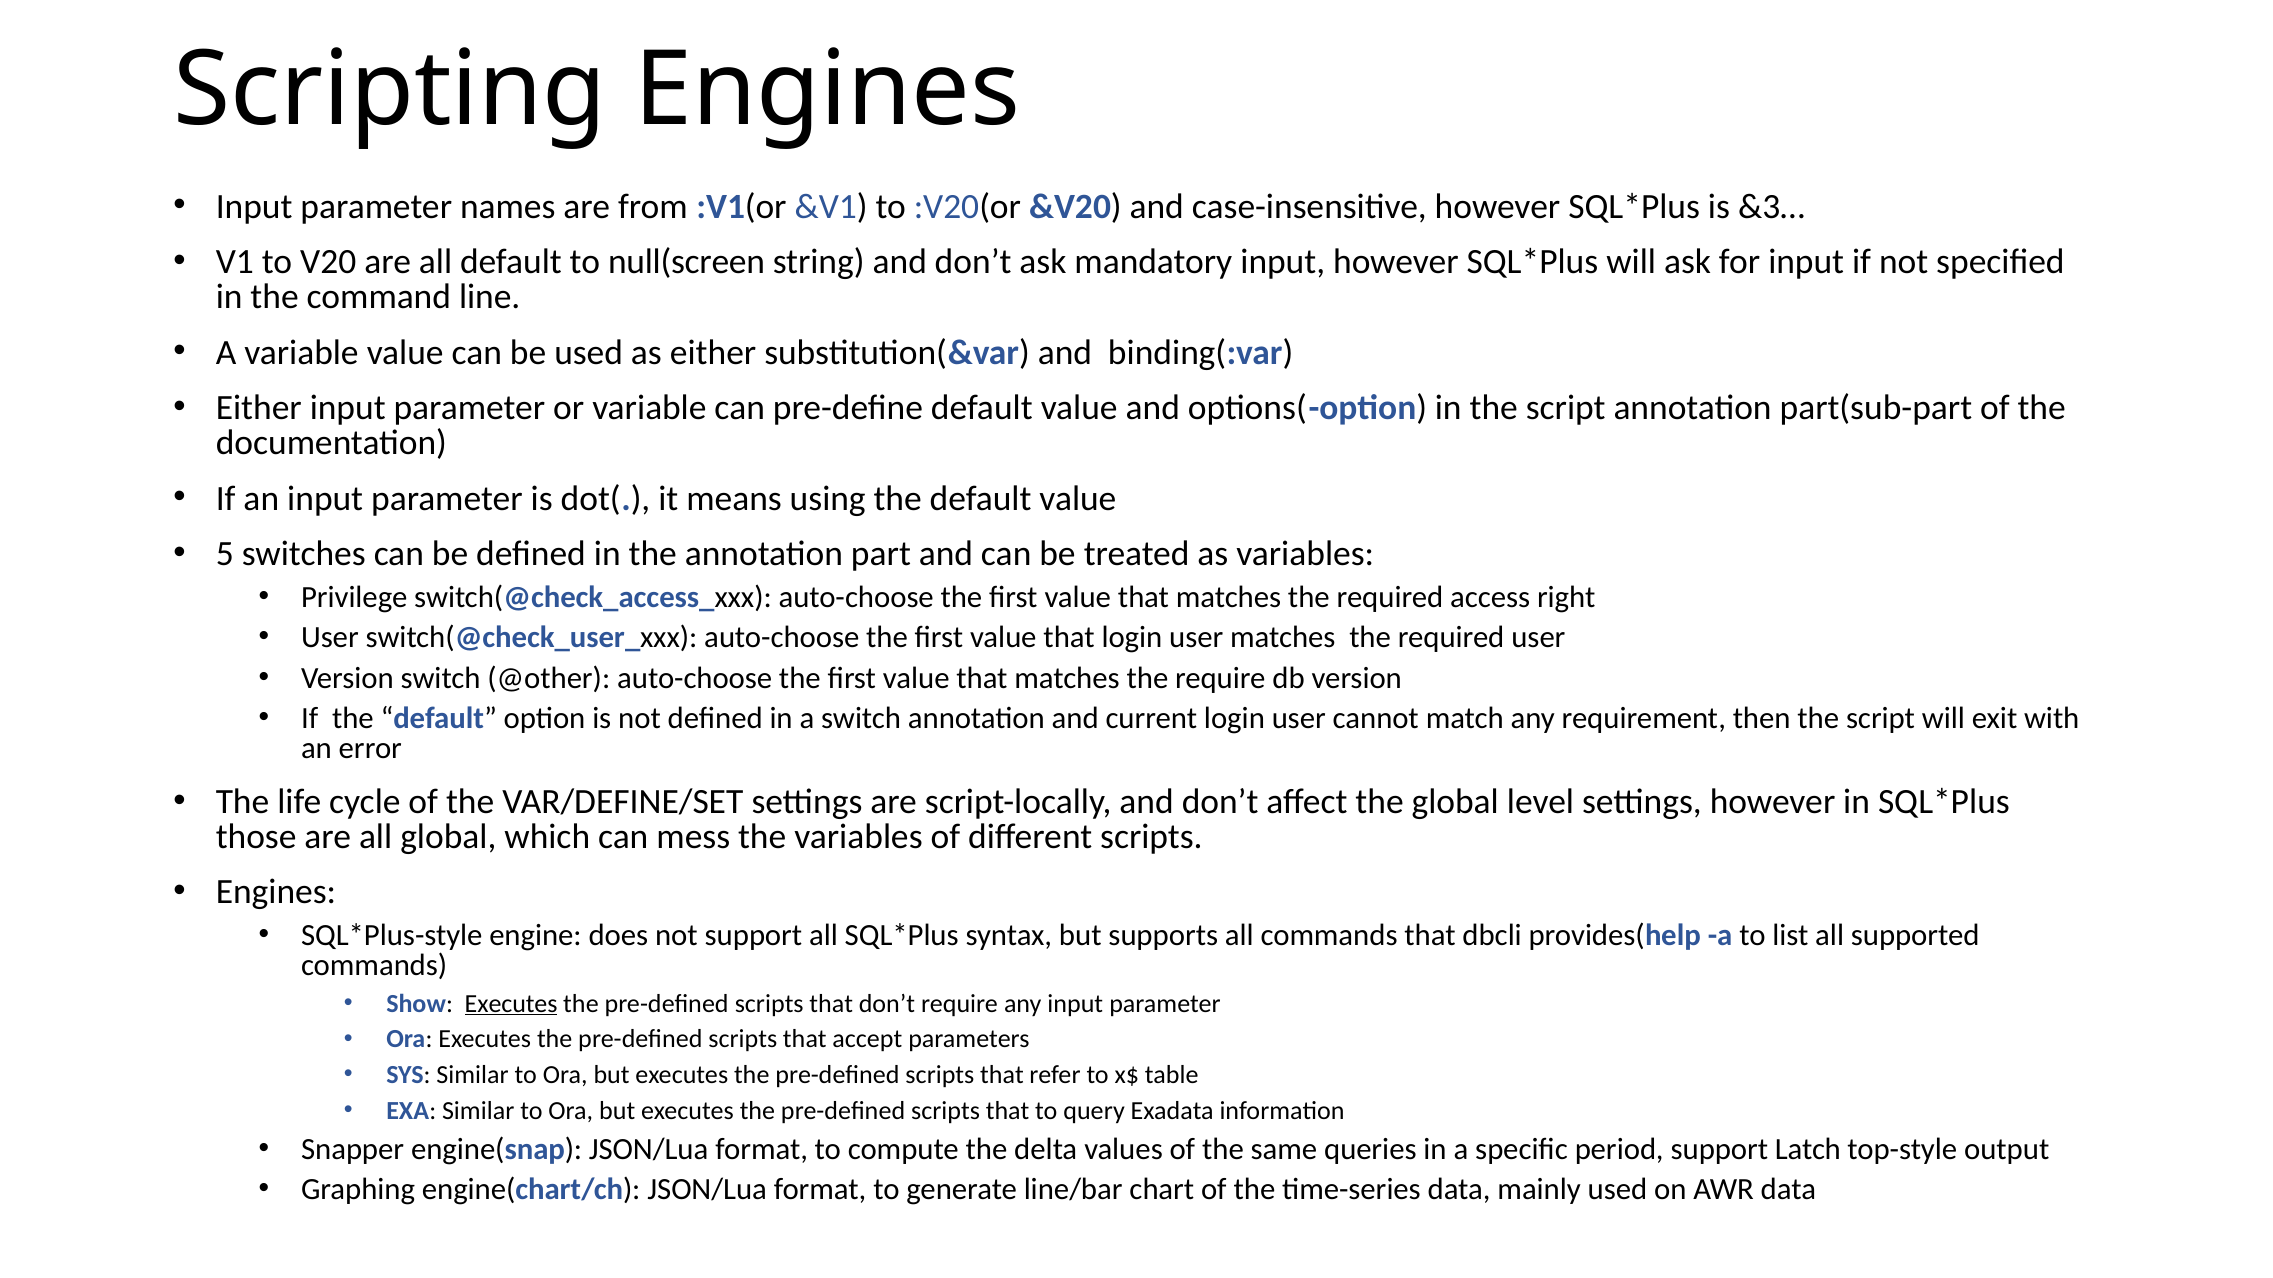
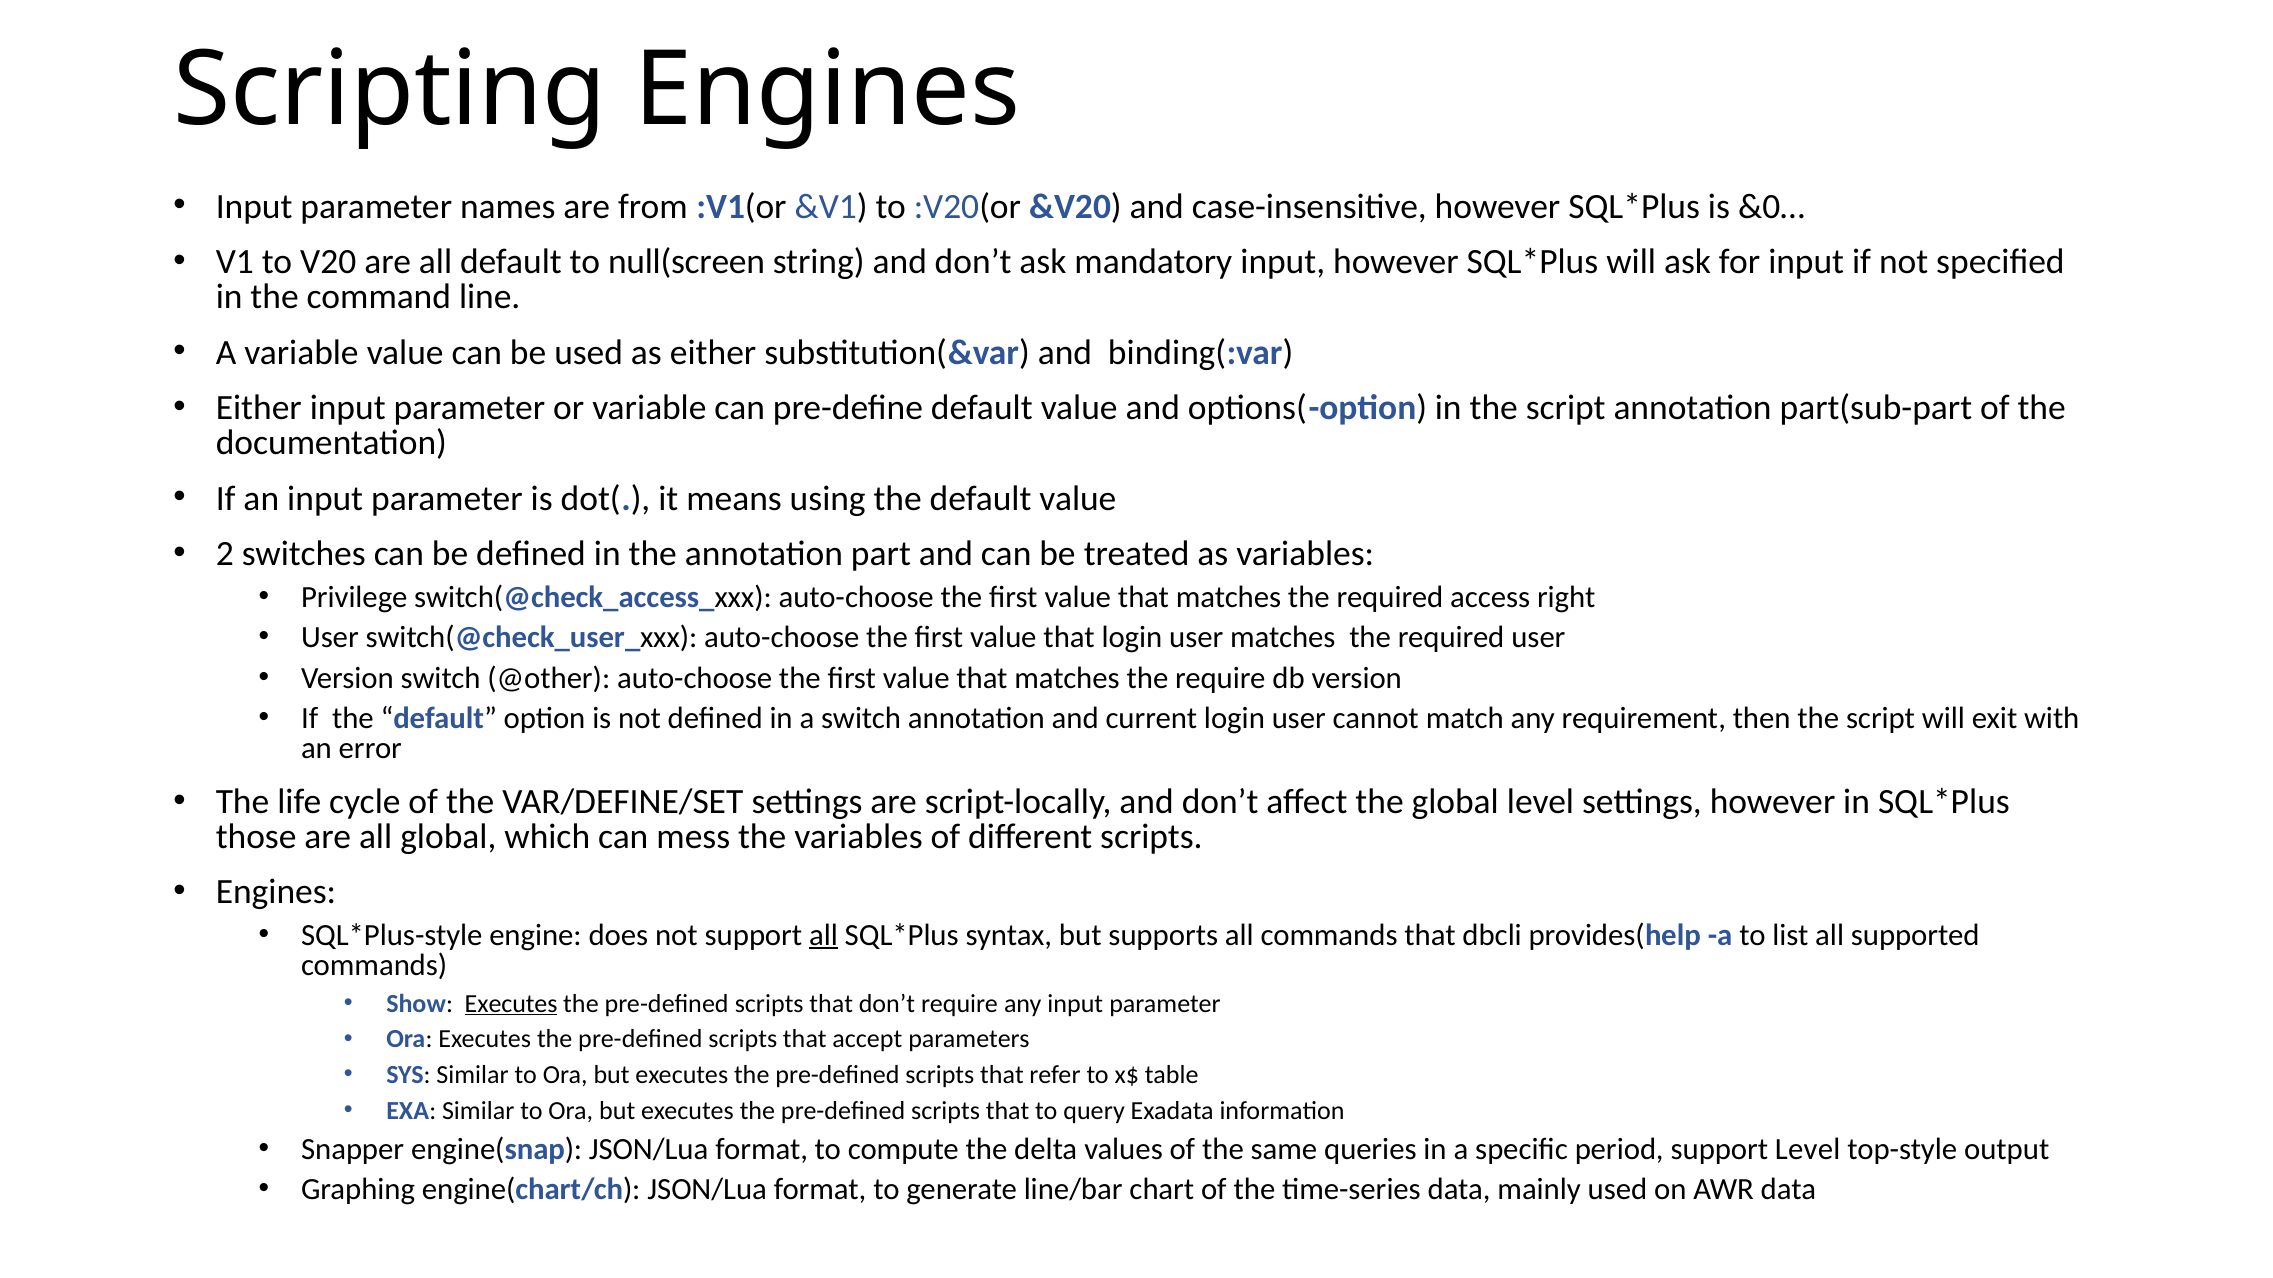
&3…: &3… -> &0… (1771, 207)
5: 5 -> 2 (225, 554)
all underline: none -> present (824, 936)
support Latch: Latch -> Level (1808, 1150)
